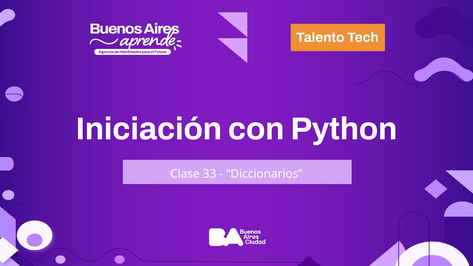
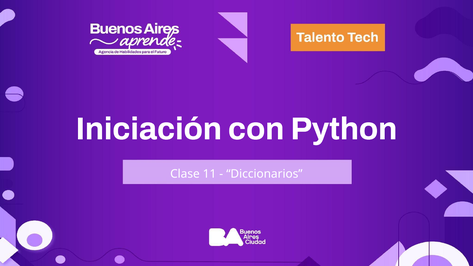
33: 33 -> 11 (210, 174)
